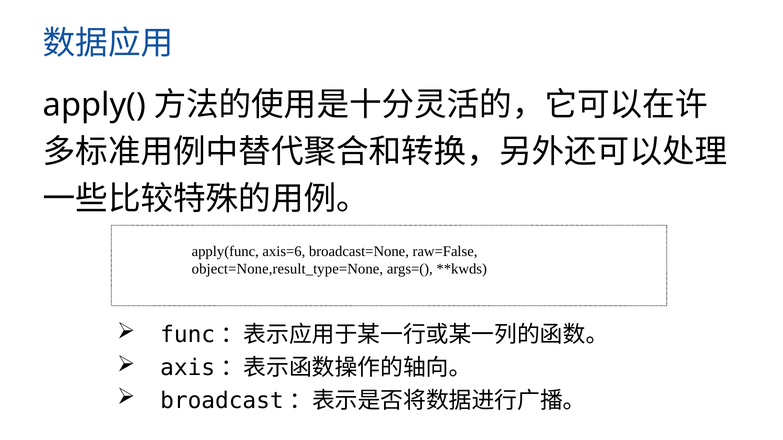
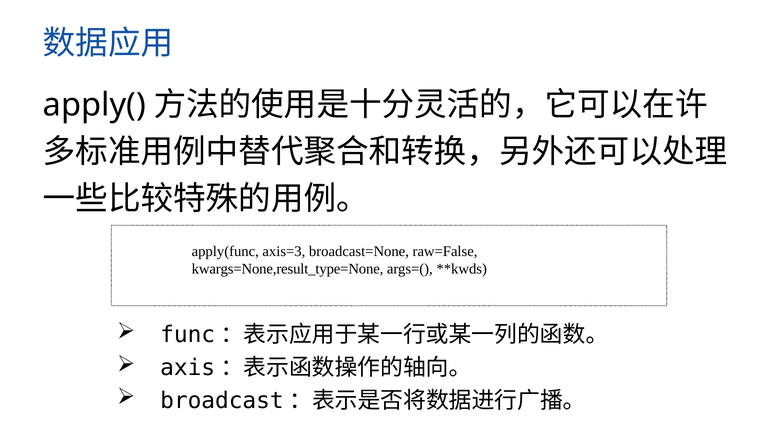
axis=6: axis=6 -> axis=3 (284, 252)
object=None,result_type=None: object=None,result_type=None -> kwargs=None,result_type=None (288, 269)
